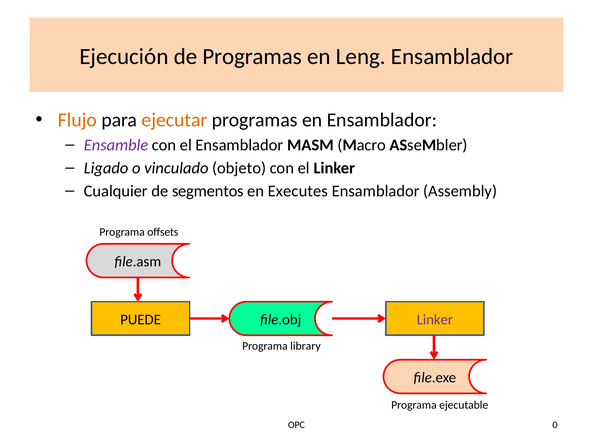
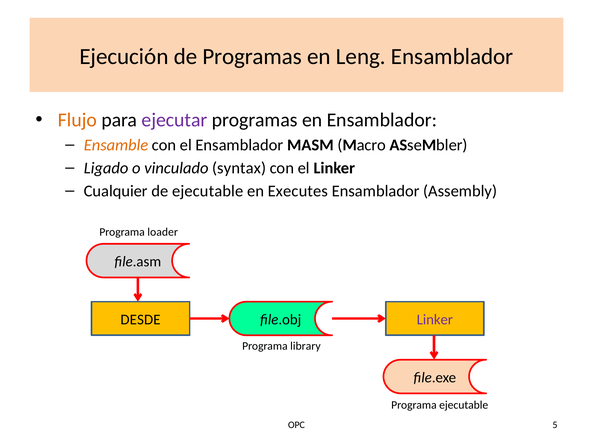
ejecutar colour: orange -> purple (175, 120)
Ensamble colour: purple -> orange (116, 145)
objeto: objeto -> syntax (239, 168)
de segmentos: segmentos -> ejecutable (208, 191)
offsets: offsets -> loader (163, 232)
PUEDE: PUEDE -> DESDE (141, 319)
0: 0 -> 5 (555, 425)
